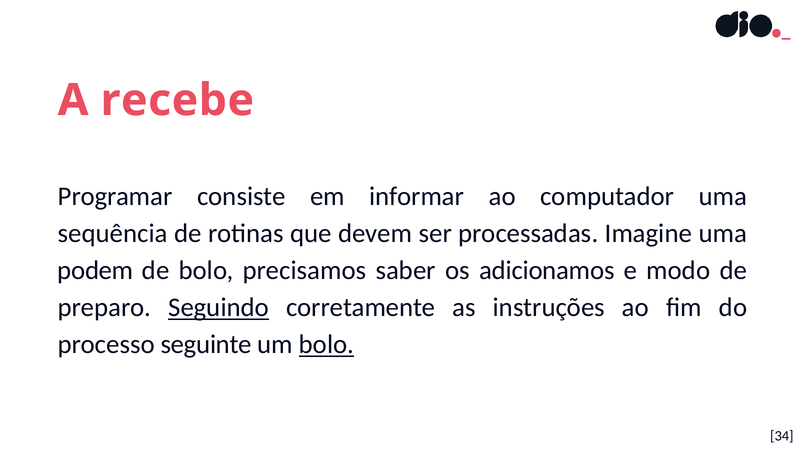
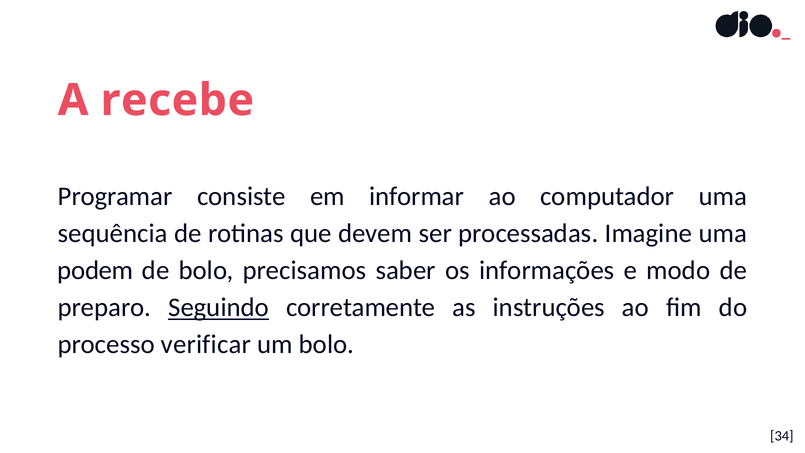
adicionamos: adicionamos -> informações (547, 270)
seguinte: seguinte -> verificar (206, 344)
bolo underline: present -> none (327, 344)
